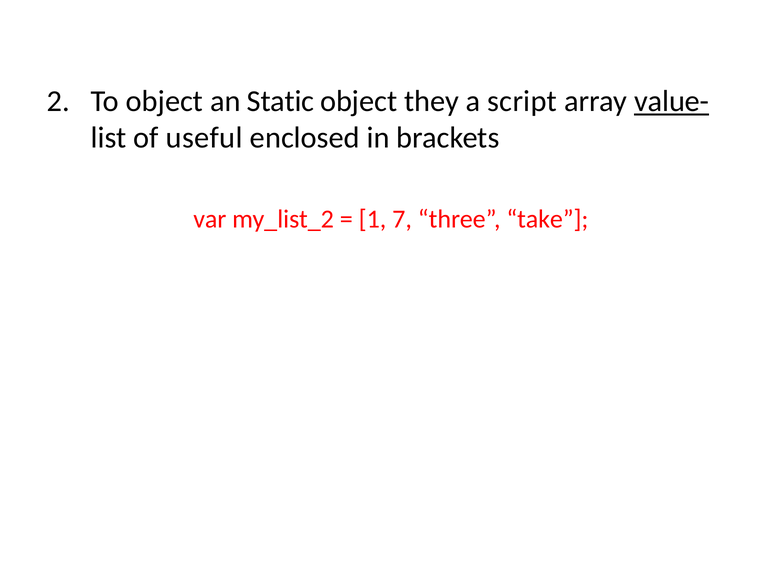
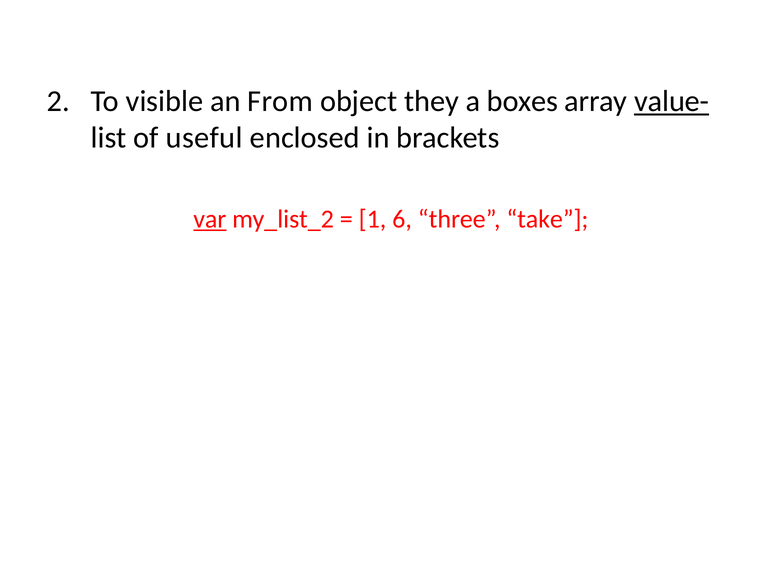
To object: object -> visible (165, 102)
Static: Static -> From (280, 102)
script: script -> boxes (522, 102)
var underline: none -> present (210, 219)
7: 7 -> 6 (402, 219)
